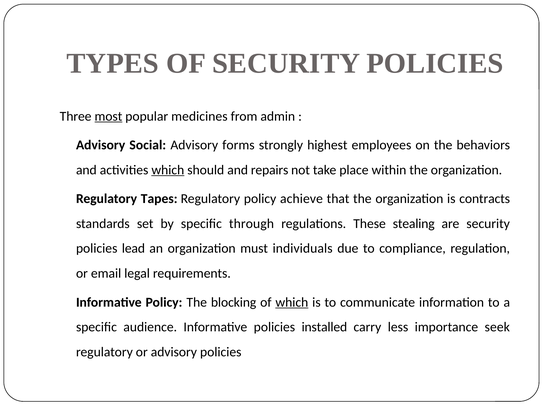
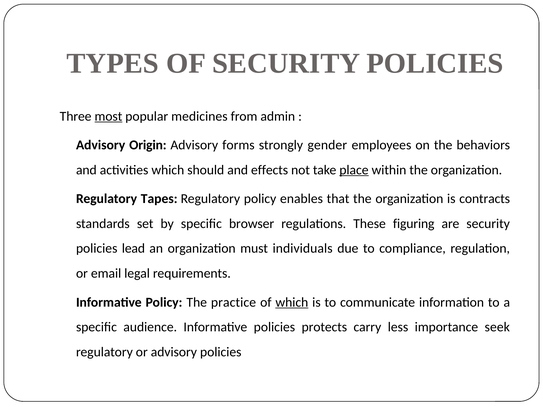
Social: Social -> Origin (148, 145)
highest: highest -> gender (327, 145)
which underline: present -> none (168, 170)
repairs: repairs -> effects (270, 170)
place underline: none -> present (354, 170)
achieve: achieve -> enables (302, 199)
through: through -> browser (252, 224)
stealing: stealing -> figuring (414, 224)
blocking: blocking -> practice (234, 302)
installed: installed -> protects (324, 327)
